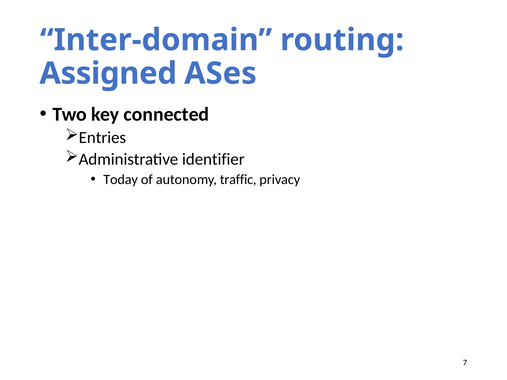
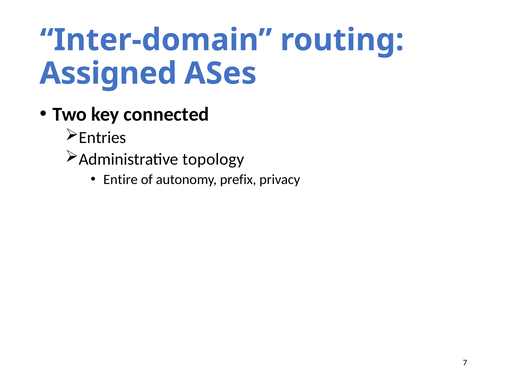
identifier: identifier -> topology (213, 159)
Today: Today -> Entire (121, 180)
traffic: traffic -> prefix (238, 180)
